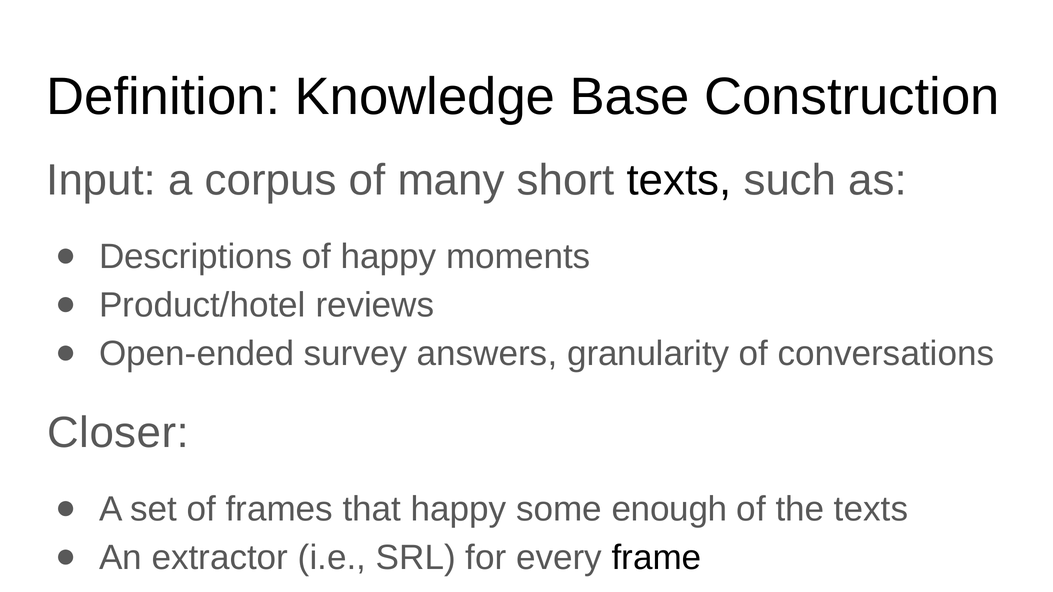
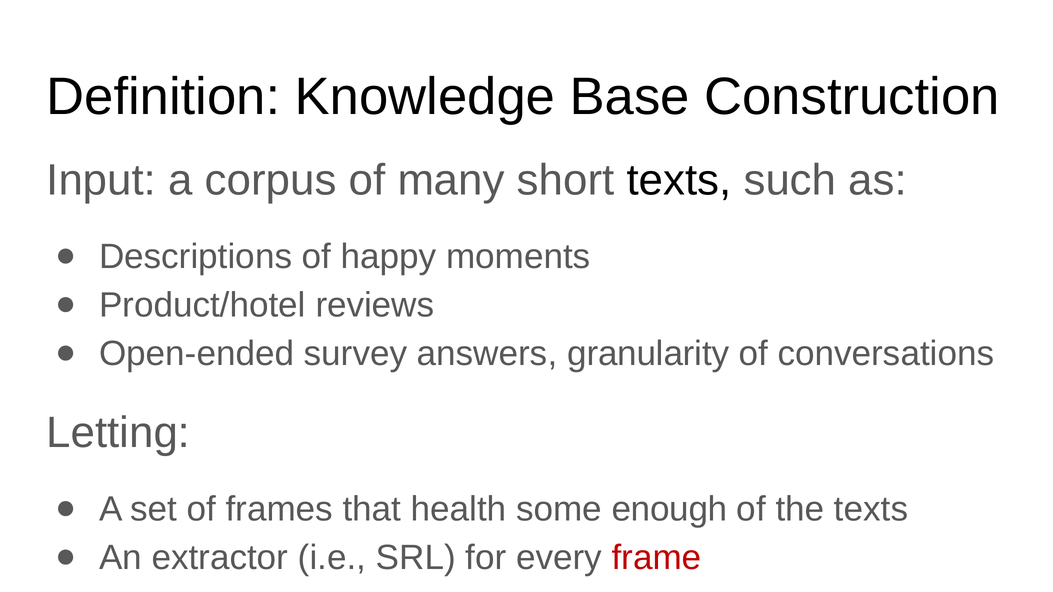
Closer: Closer -> Letting (118, 433)
that happy: happy -> health (459, 510)
frame colour: black -> red (657, 558)
